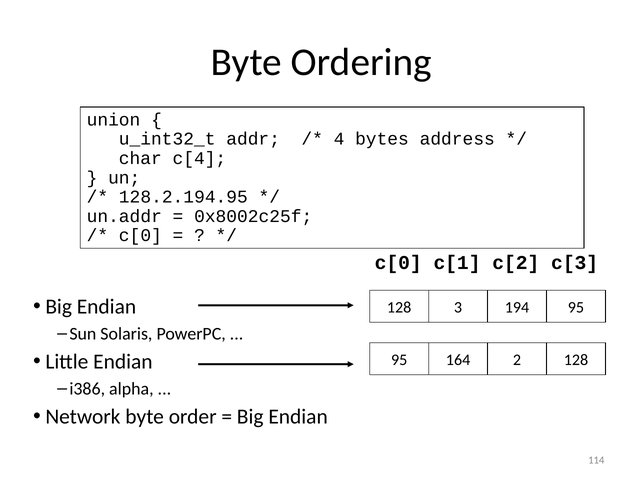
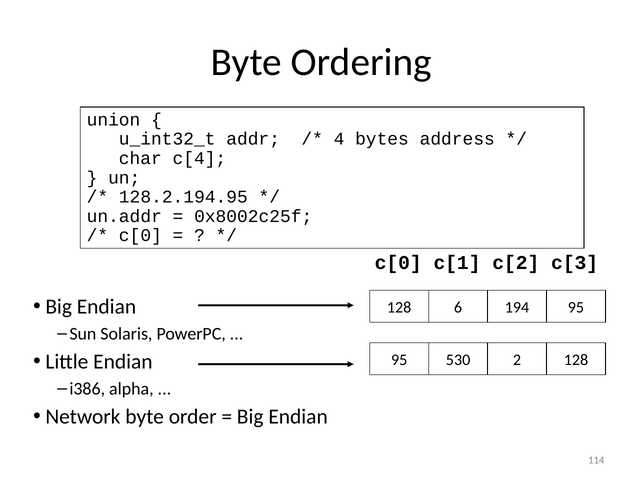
3: 3 -> 6 (458, 308)
164: 164 -> 530 (458, 360)
